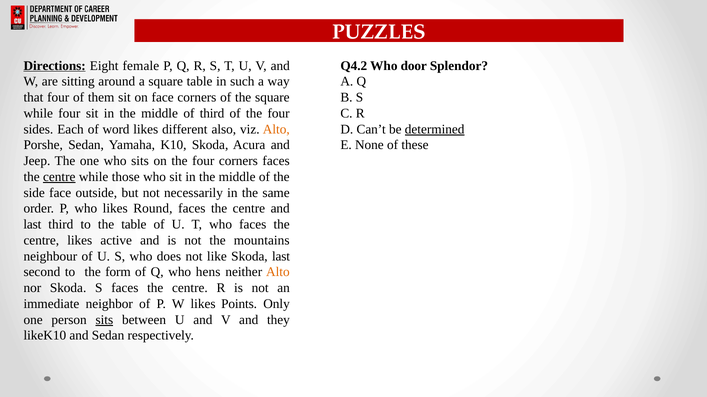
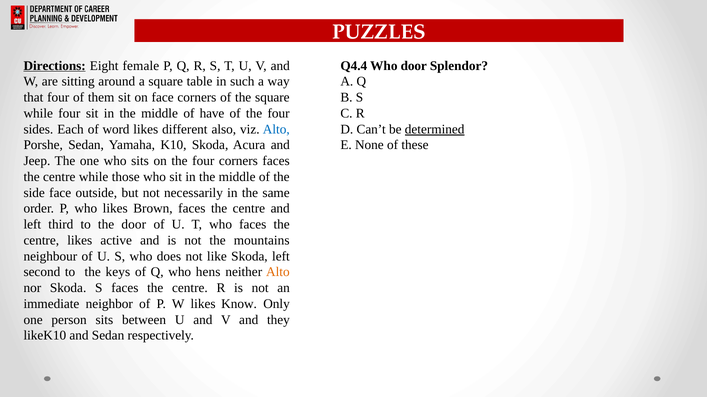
Q4.2: Q4.2 -> Q4.4 (354, 66)
of third: third -> have (212, 113)
Alto colour: orange -> blue (276, 129)
centre underline: present -> none (59, 177)
Round: Round -> Brown (153, 209)
last: last -> left (32, 225)
the table: table -> door (134, 225)
Skoda last: last -> left (281, 257)
form: form -> keys (118, 273)
Points: Points -> Know (239, 304)
sits underline: present -> none (104, 320)
